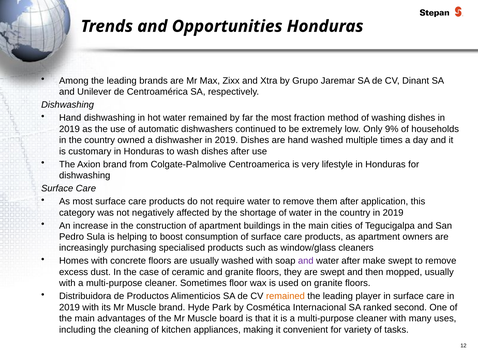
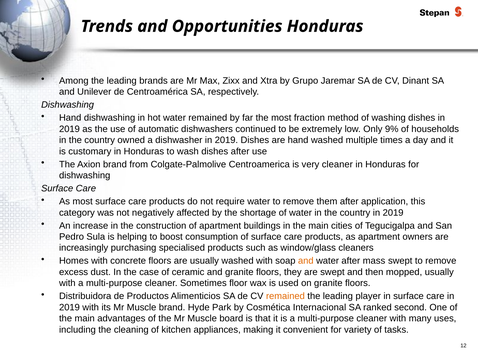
very lifestyle: lifestyle -> cleaner (337, 165)
and colour: purple -> orange (306, 261)
make: make -> mass (374, 261)
